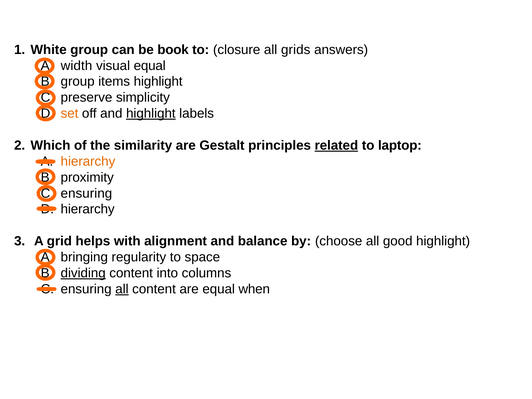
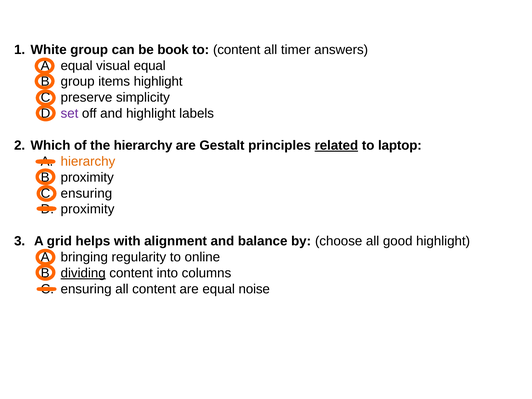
to closure: closure -> content (237, 50)
grids: grids -> timer (296, 50)
width: width -> equal (77, 66)
set colour: orange -> purple (70, 114)
highlight underline: present -> none (151, 114)
the similarity: similarity -> hierarchy (143, 145)
hierarchy: hierarchy -> proximity (88, 209)
space: space -> online (202, 257)
all underline: present -> none (122, 289)
when: when -> noise (254, 289)
